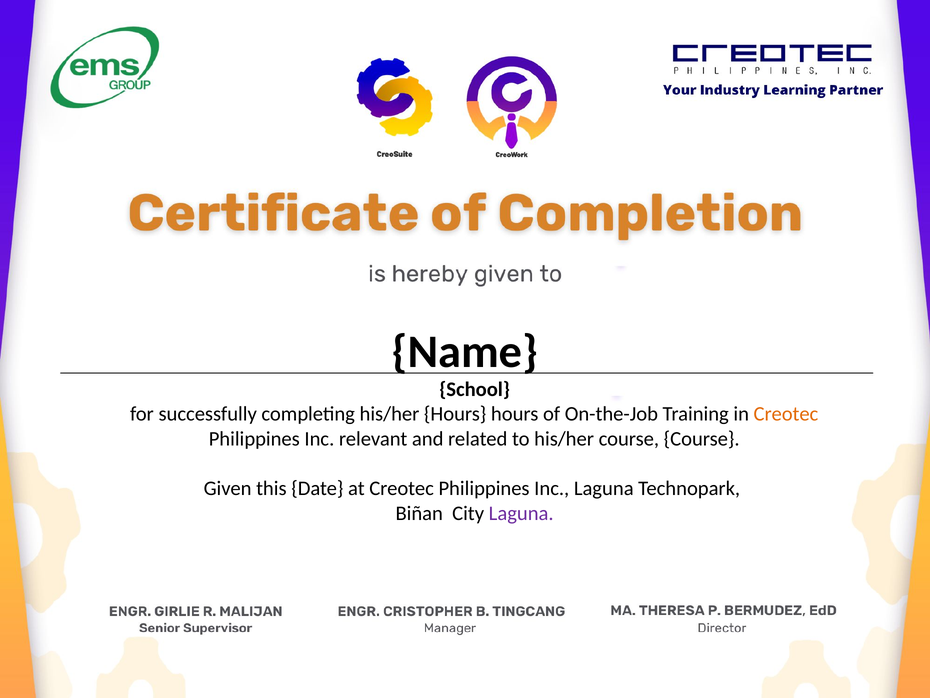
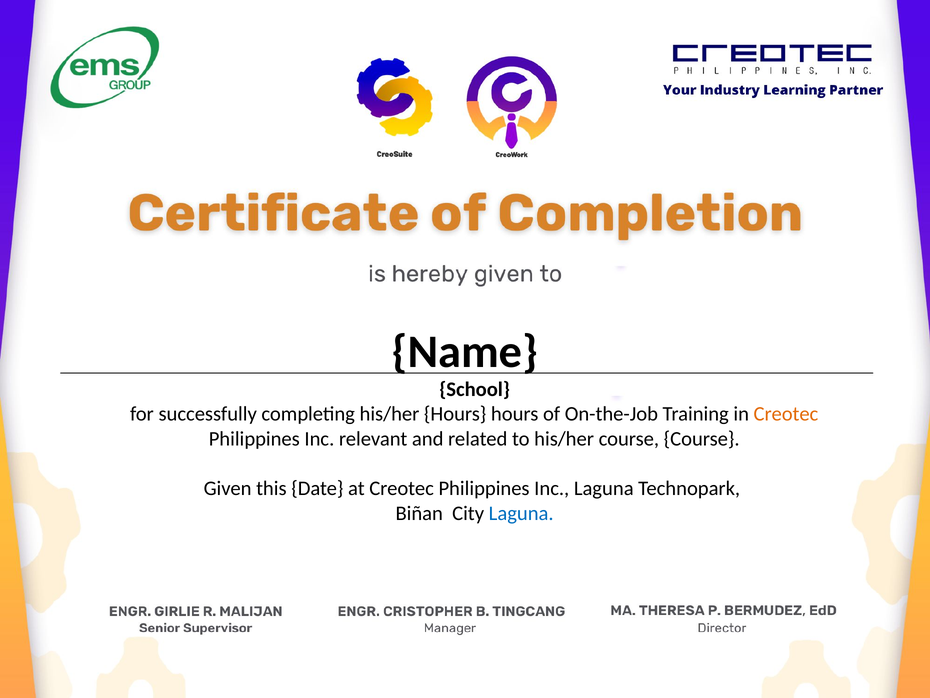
Laguna colour: purple -> blue (521, 513)
